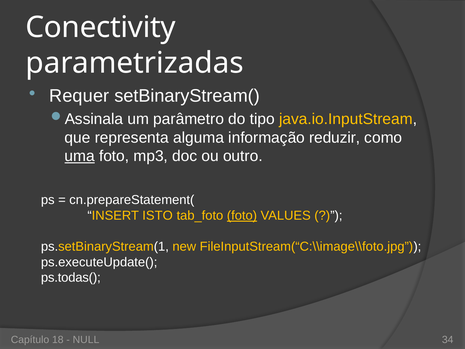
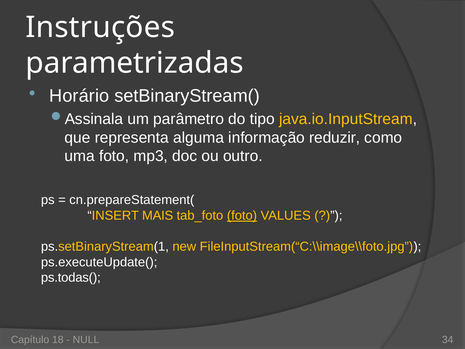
Conectivity: Conectivity -> Instruções (100, 27)
Requer: Requer -> Horário (79, 96)
uma underline: present -> none (80, 156)
ISTO: ISTO -> MAIS (158, 215)
